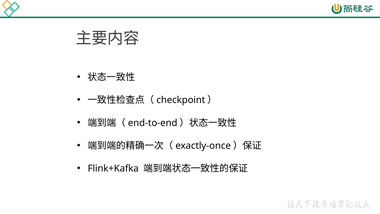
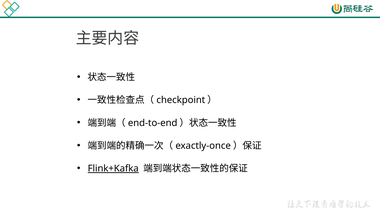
Flink+Kafka underline: none -> present (113, 168)
